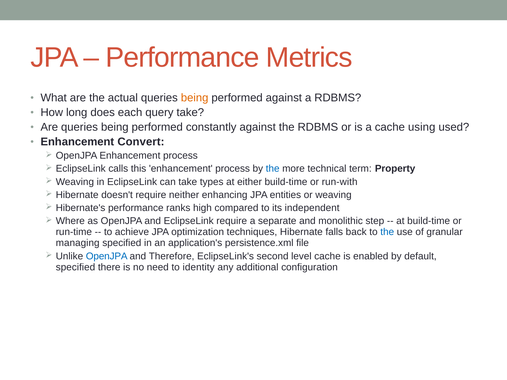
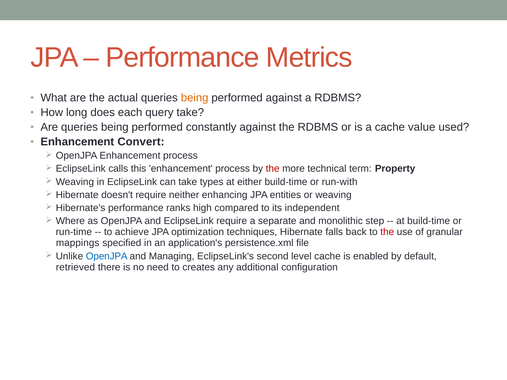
using: using -> value (422, 127)
the colour: blue -> red (273, 169)
the colour: blue -> red (387, 232)
managing: managing -> mappings (78, 243)
Therefore: Therefore -> Managing (172, 256)
specified: specified -> retrieved (75, 267)
identity: identity -> creates (199, 267)
